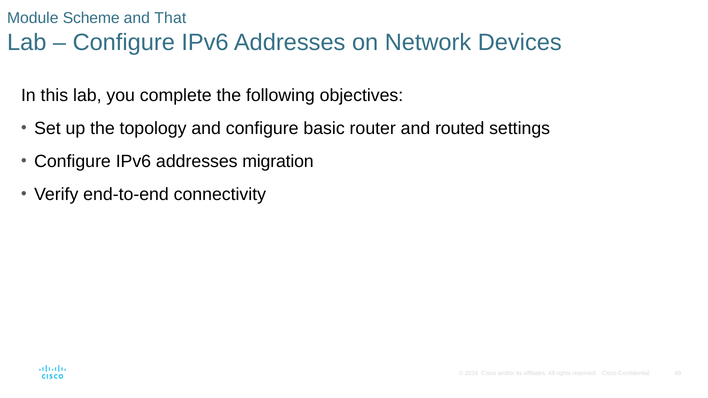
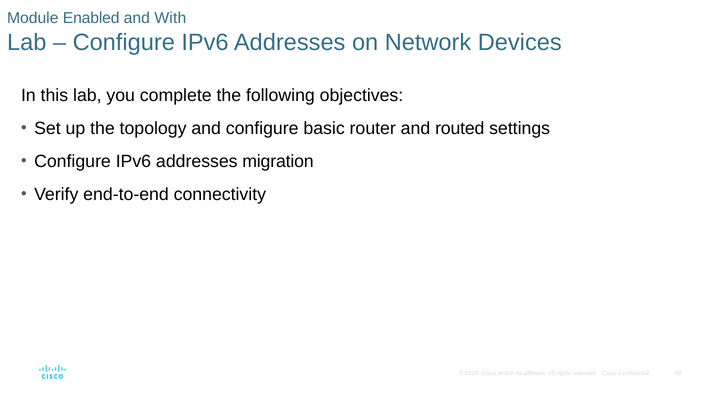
Scheme: Scheme -> Enabled (91, 18)
That: That -> With (170, 18)
